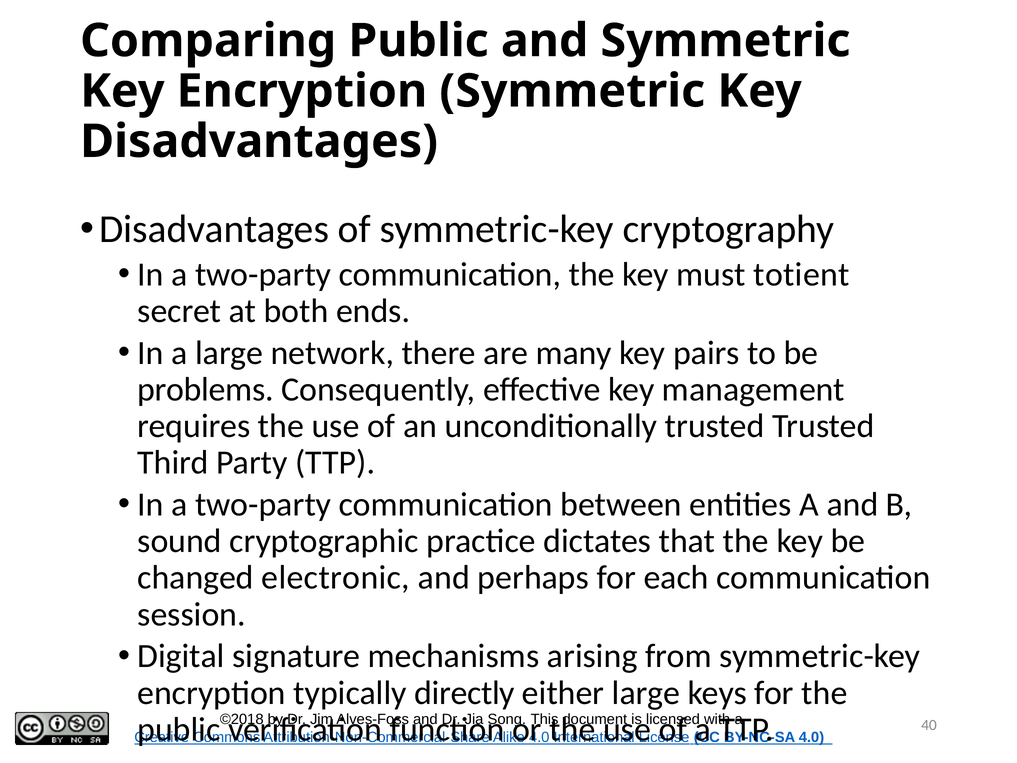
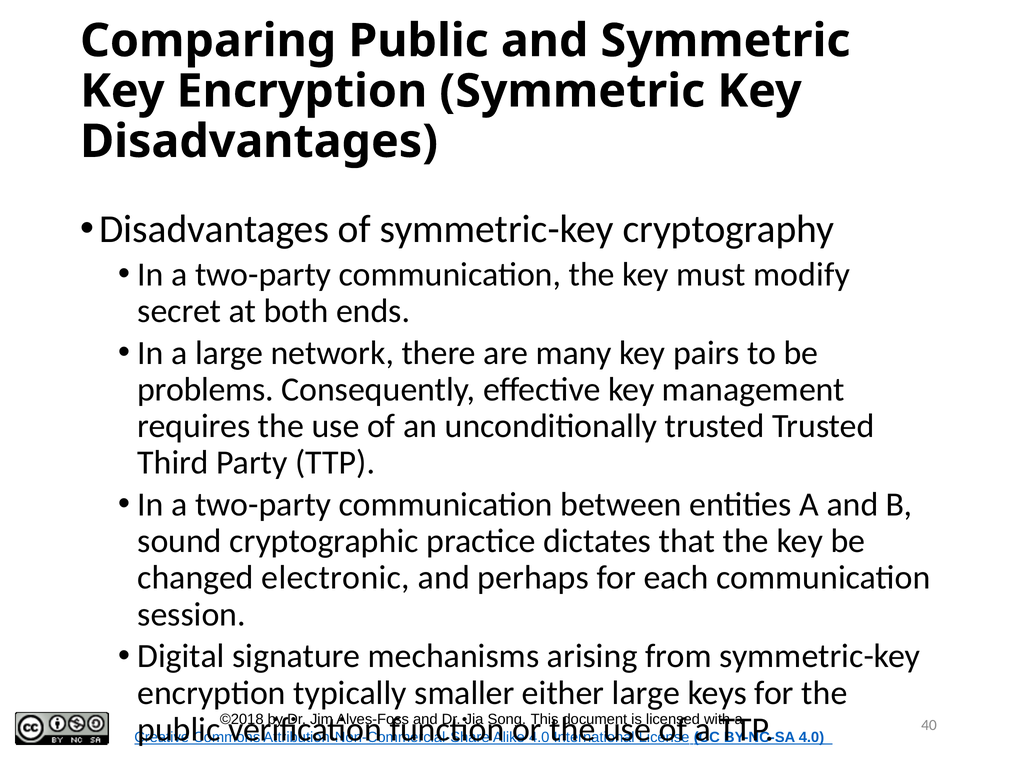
totient: totient -> modify (802, 274)
directly: directly -> smaller (464, 693)
